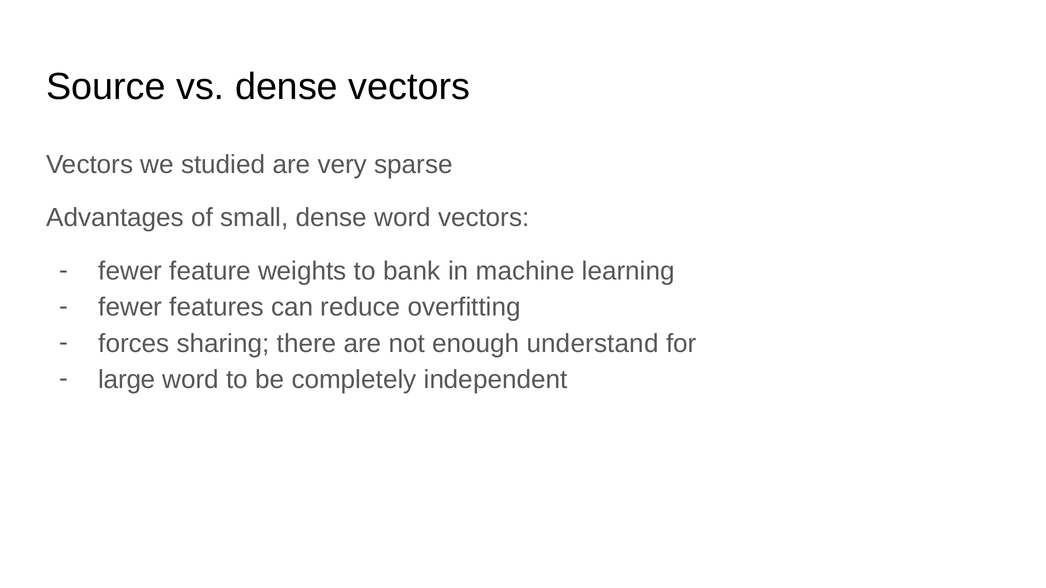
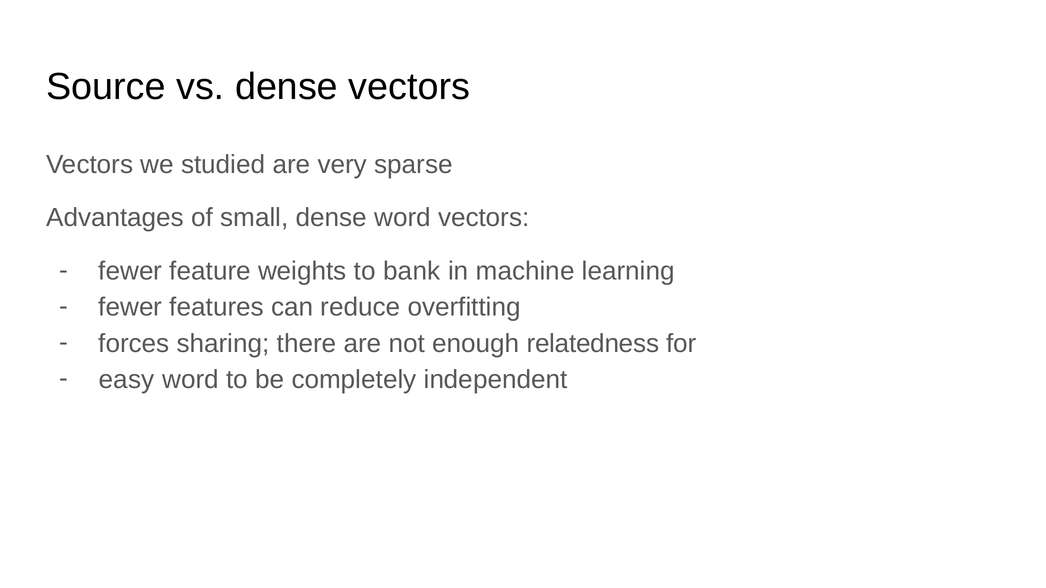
understand: understand -> relatedness (593, 344)
large: large -> easy (127, 380)
